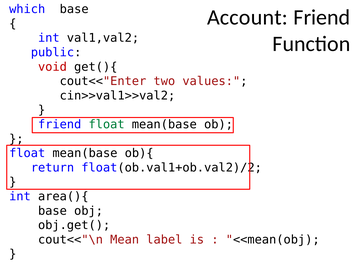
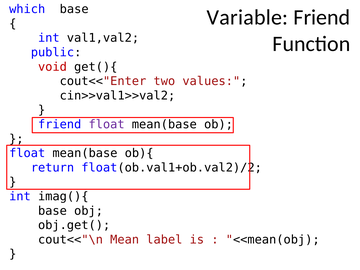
Account: Account -> Variable (247, 17)
float colour: green -> purple (107, 124)
area(){: area(){ -> imag(){ (63, 196)
